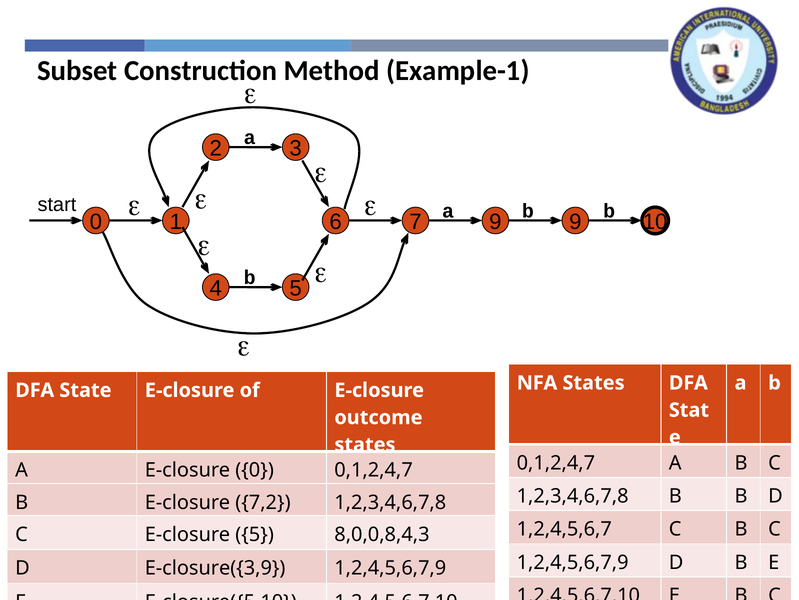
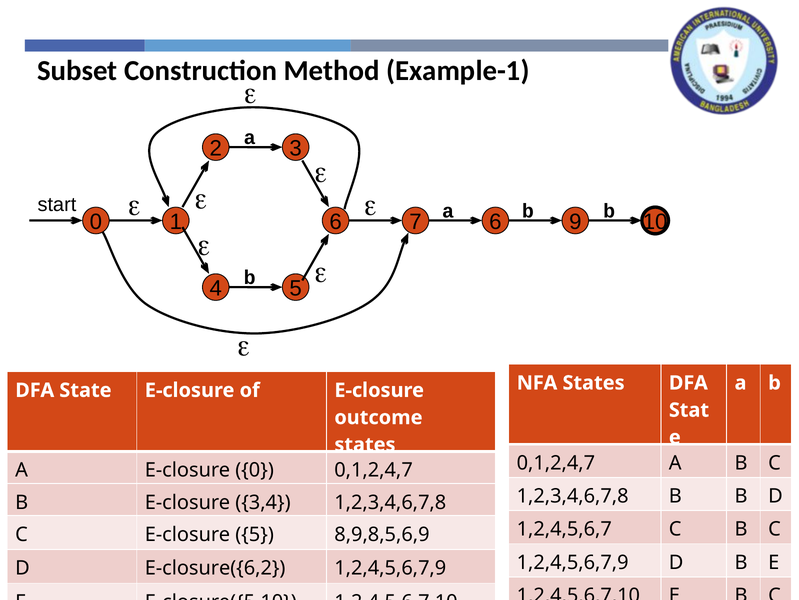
7 9: 9 -> 6 (495, 222)
7,2: 7,2 -> 3,4 (263, 502)
8,0,0,8,4,3: 8,0,0,8,4,3 -> 8,9,8,5,6,9 (382, 534)
E-closure({3,9: E-closure({3,9 -> E-closure({6,2 (215, 567)
